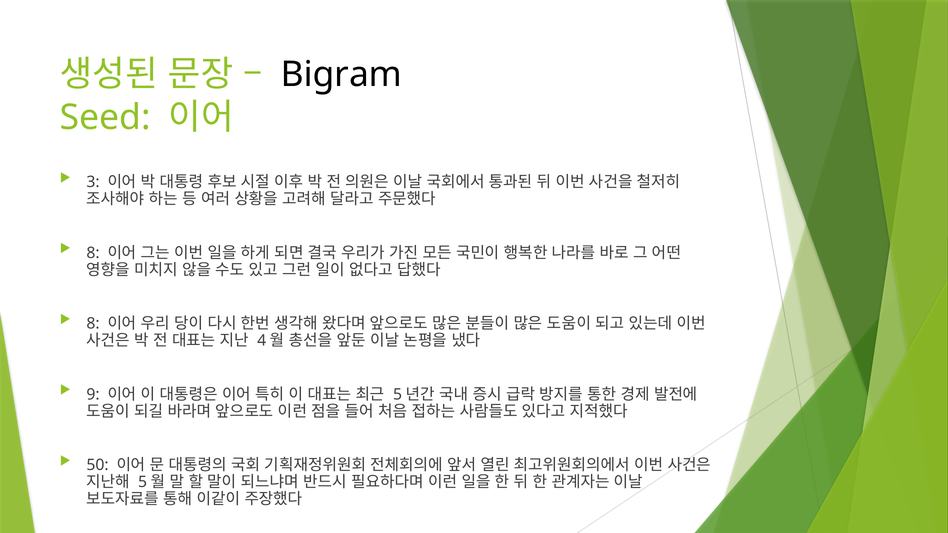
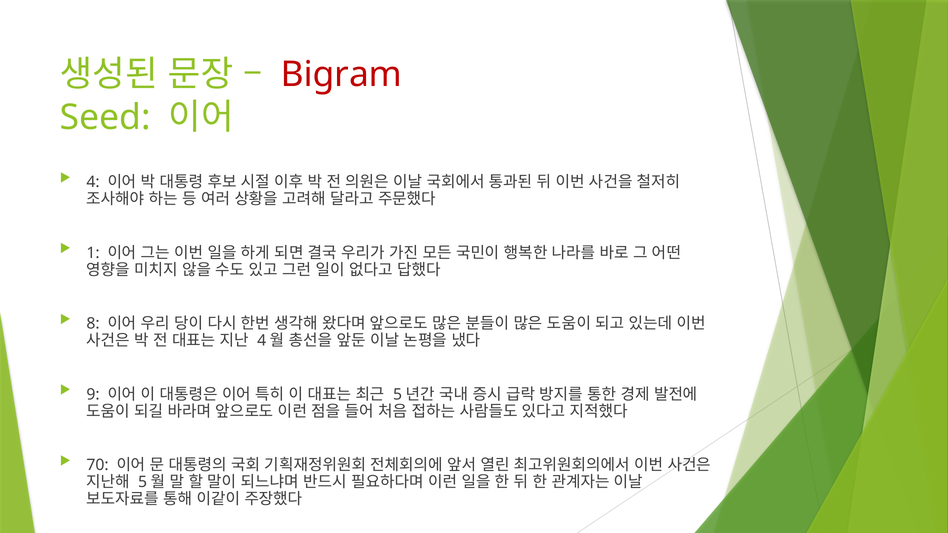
Bigram colour: black -> red (341, 75)
3: 3 -> 4 (93, 182)
8: 8 -> 1 (93, 253)
50: 50 -> 70 (98, 465)
